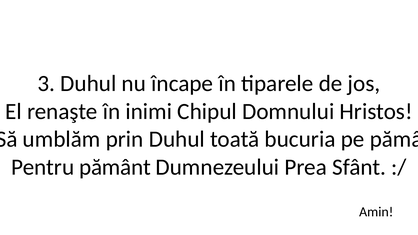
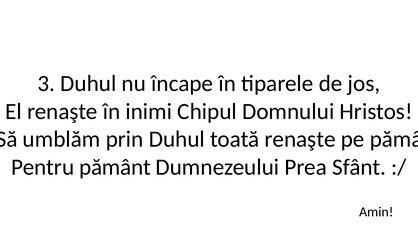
toată bucuria: bucuria -> renaşte (300, 139)
